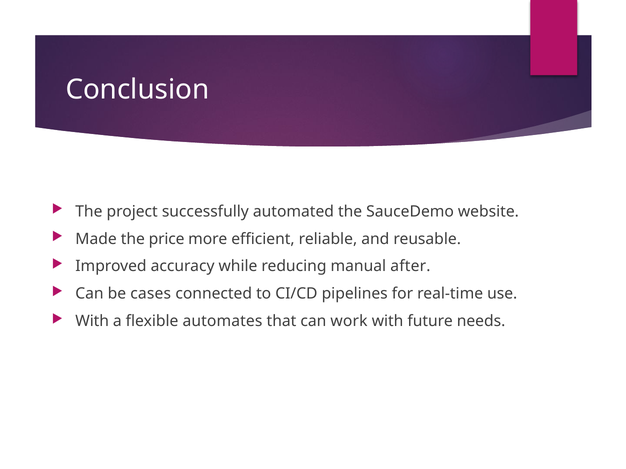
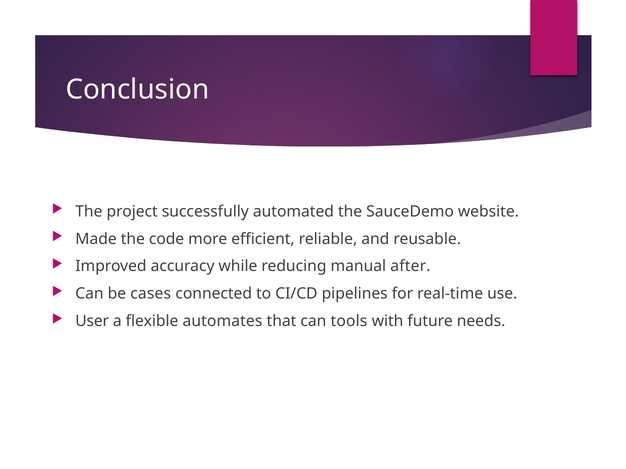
price: price -> code (167, 239)
With: With -> User (92, 322)
work: work -> tools (349, 322)
